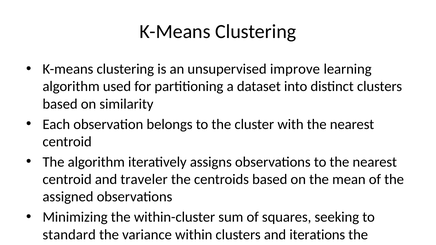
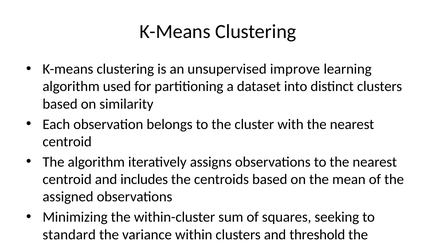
traveler: traveler -> includes (144, 180)
iterations: iterations -> threshold (317, 235)
